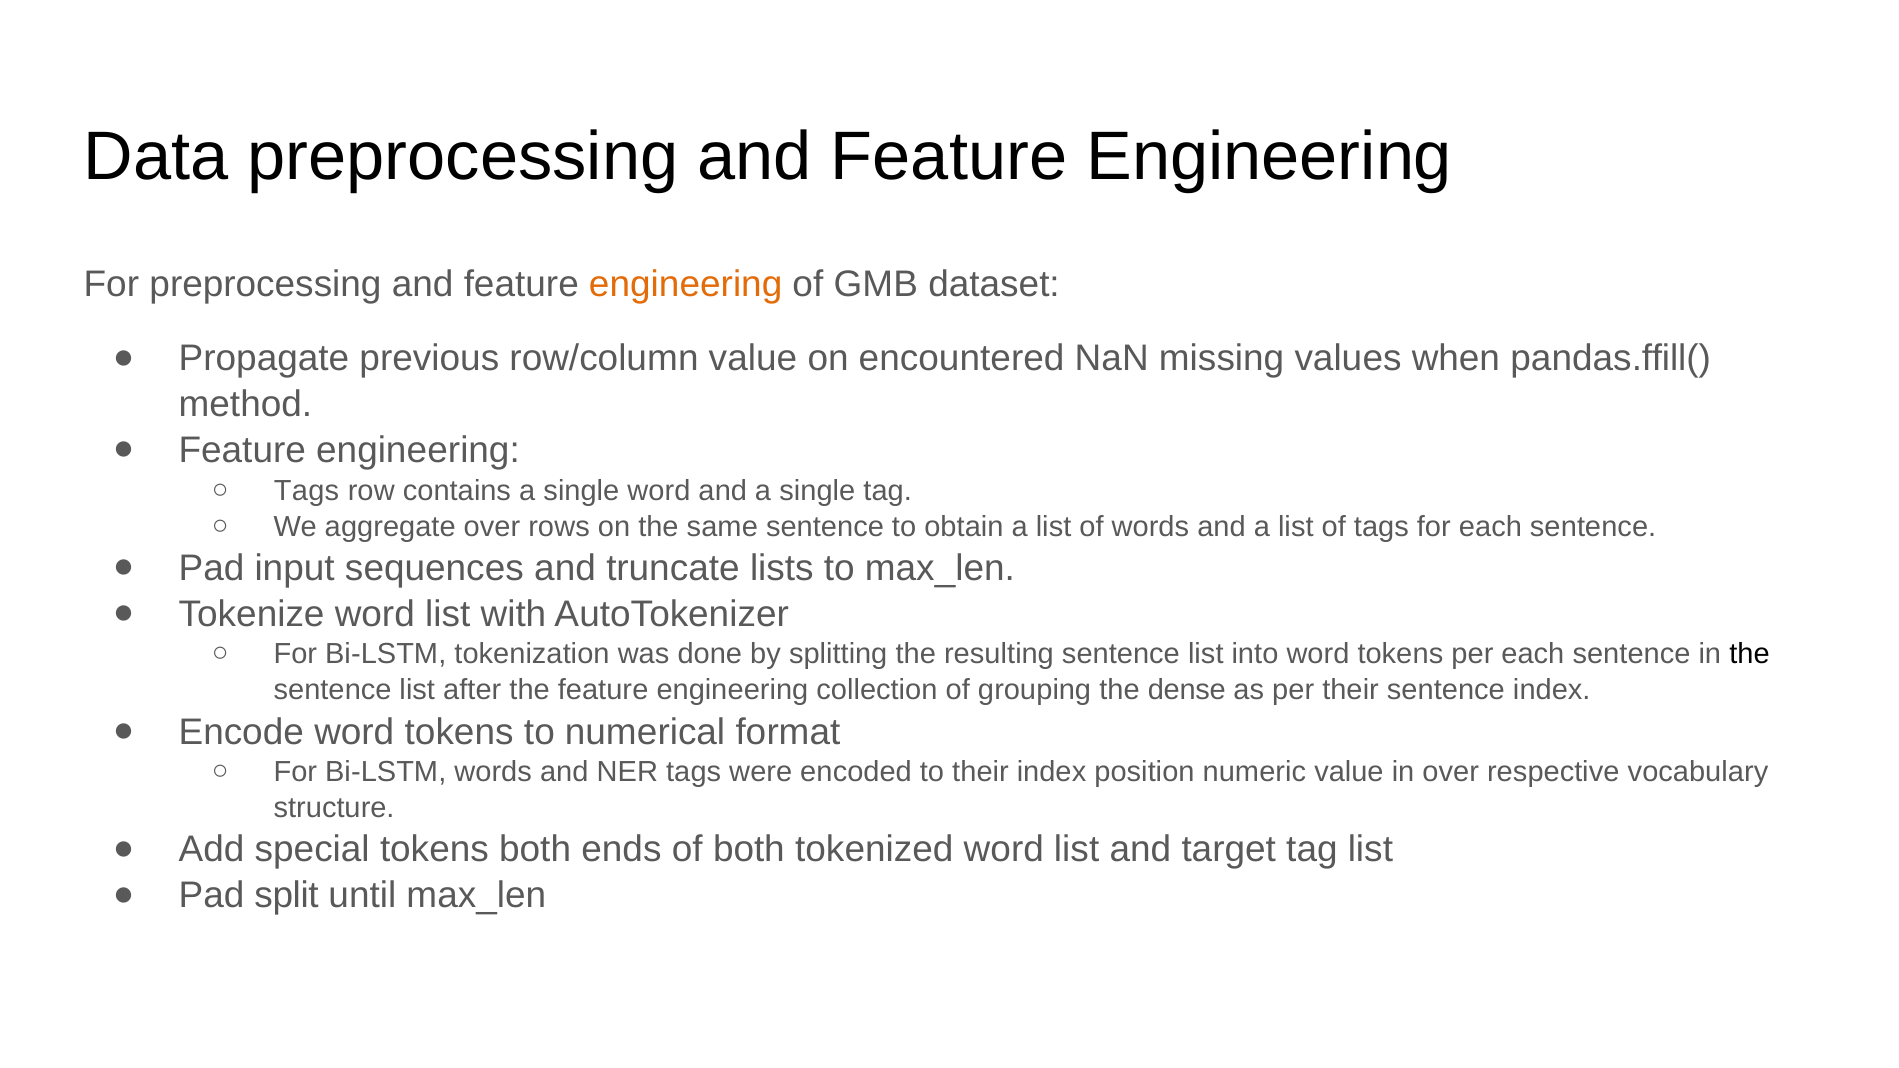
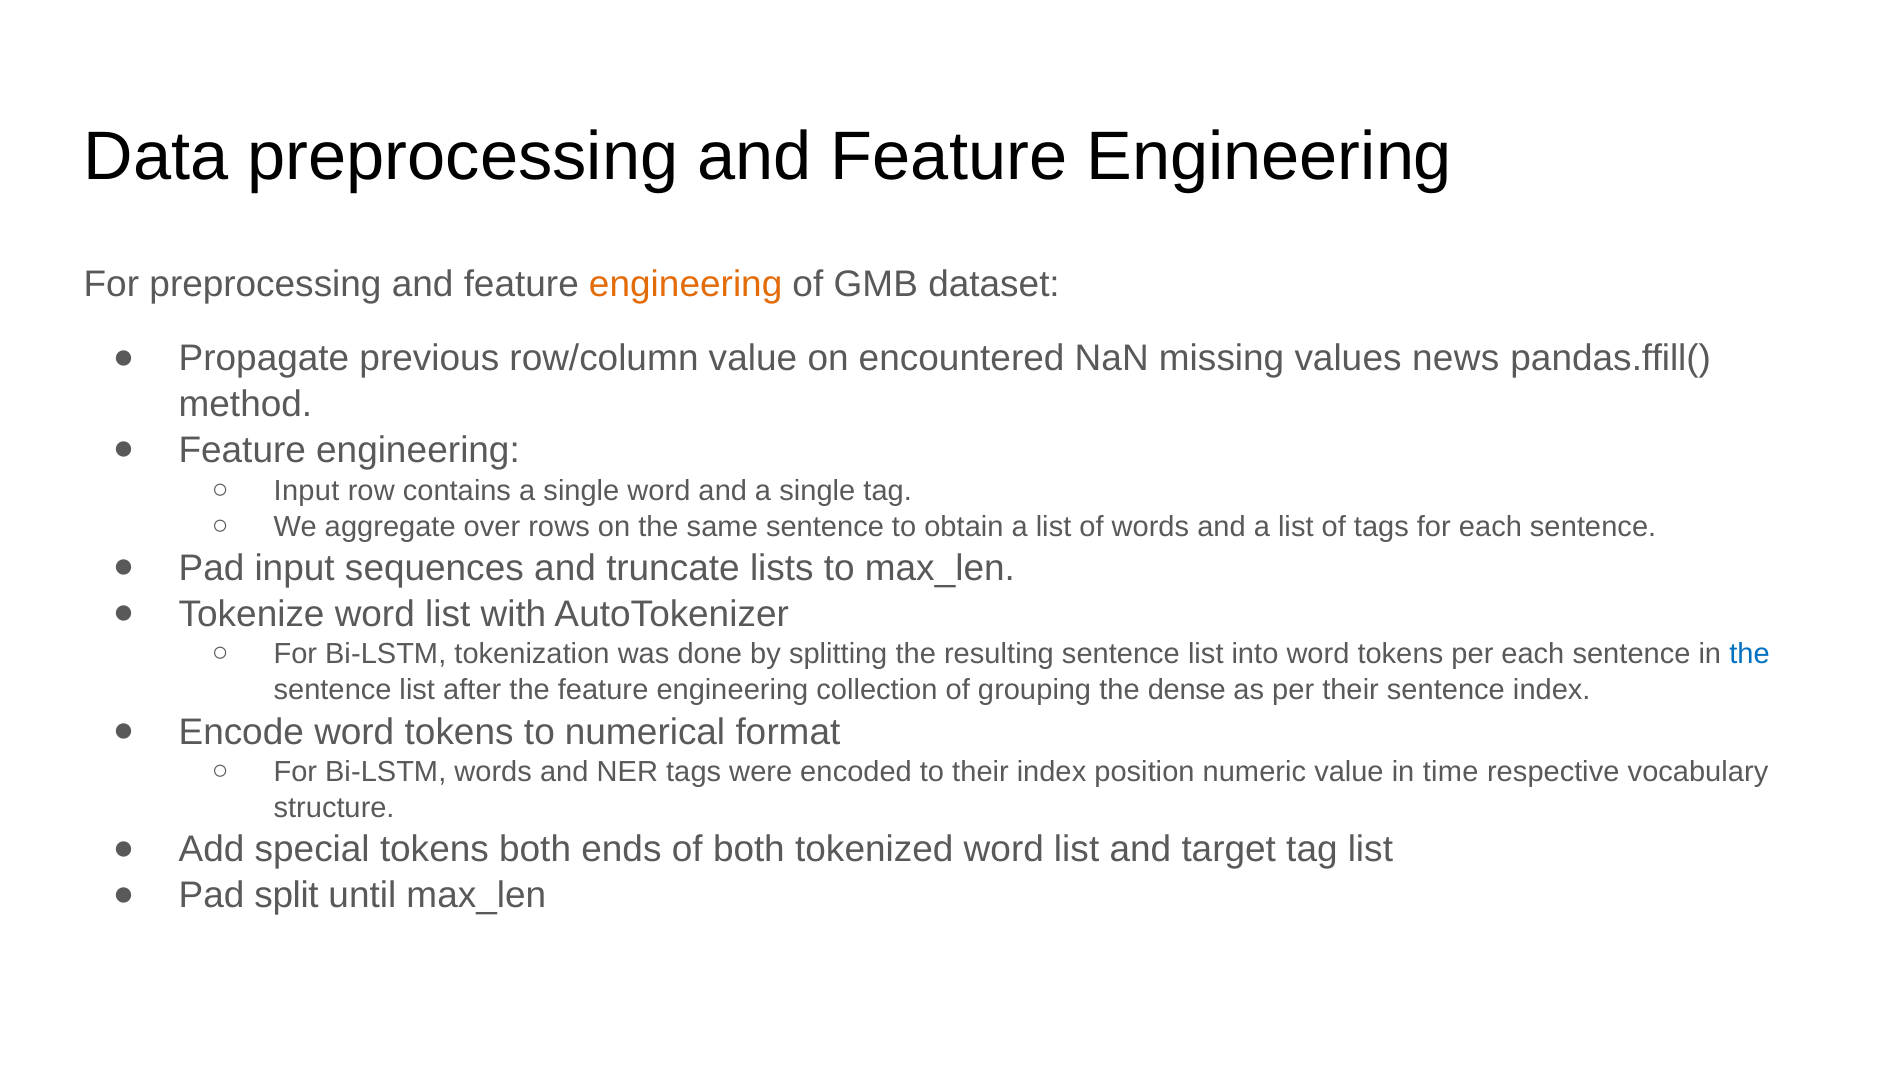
when: when -> news (1456, 359)
Tags: Tags -> Input (307, 491)
the colour: black -> blue (1749, 654)
in over: over -> time (1451, 772)
